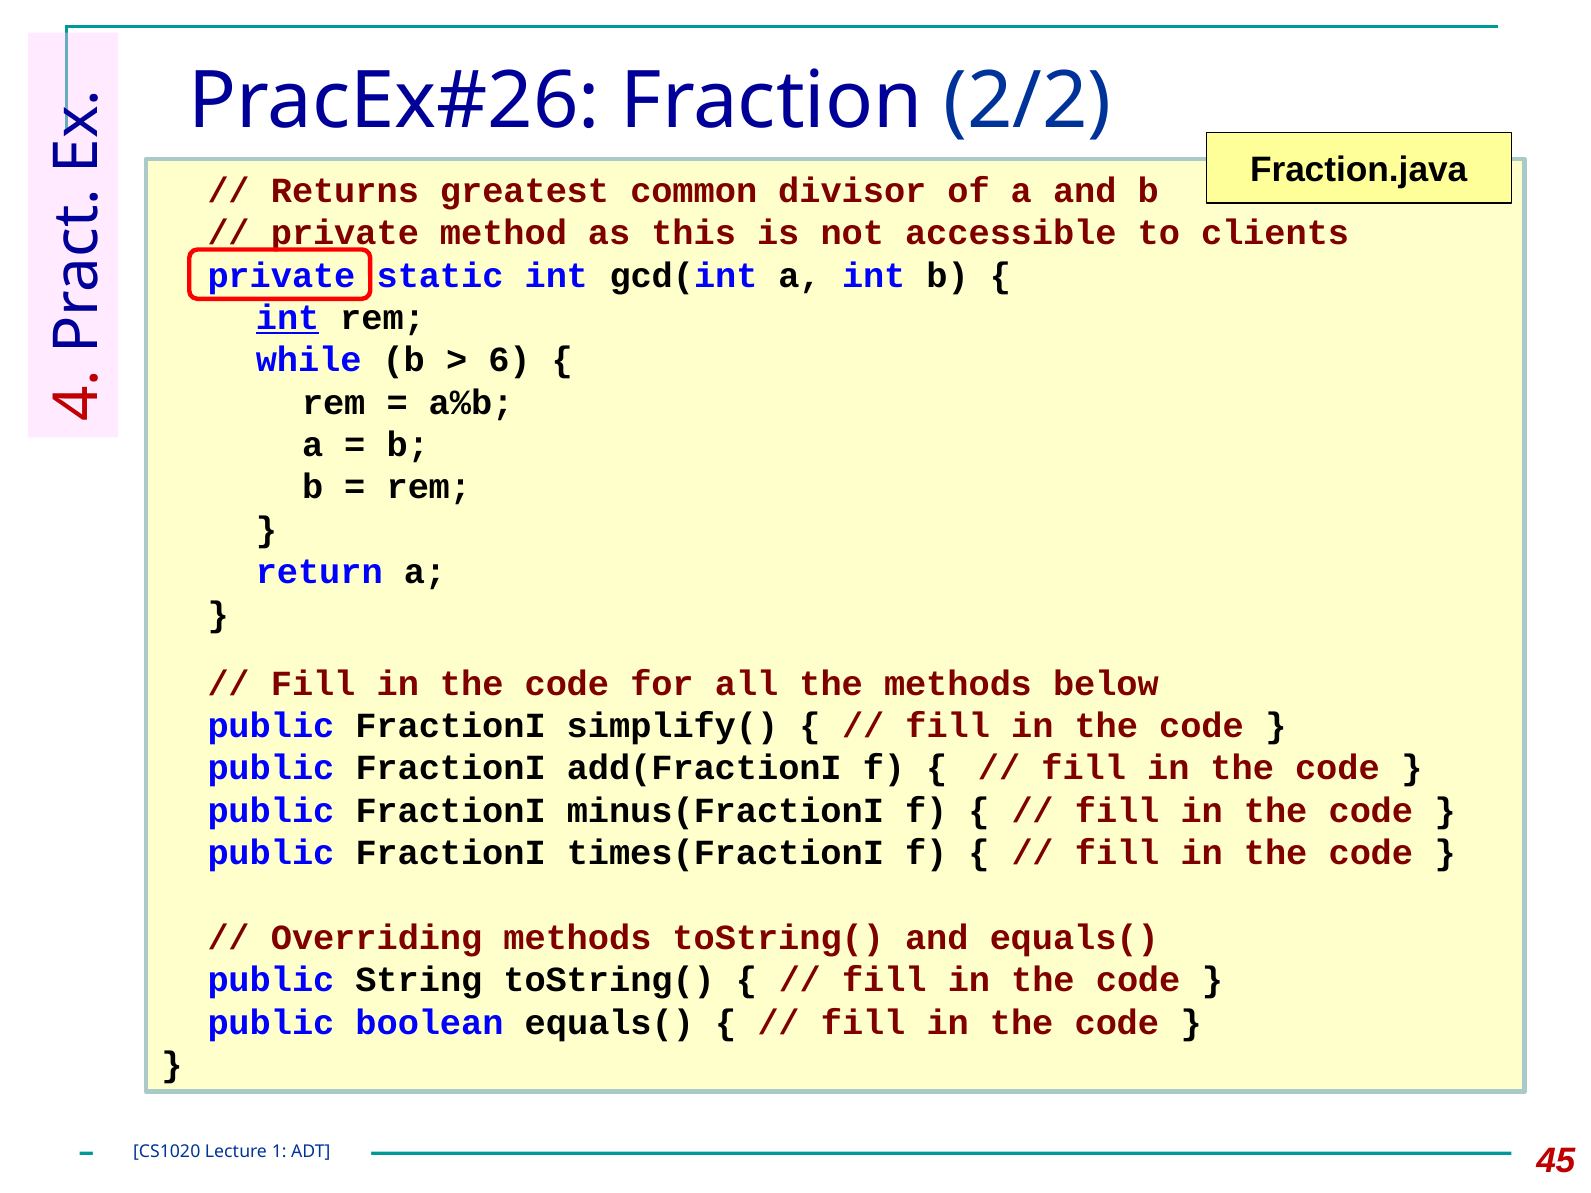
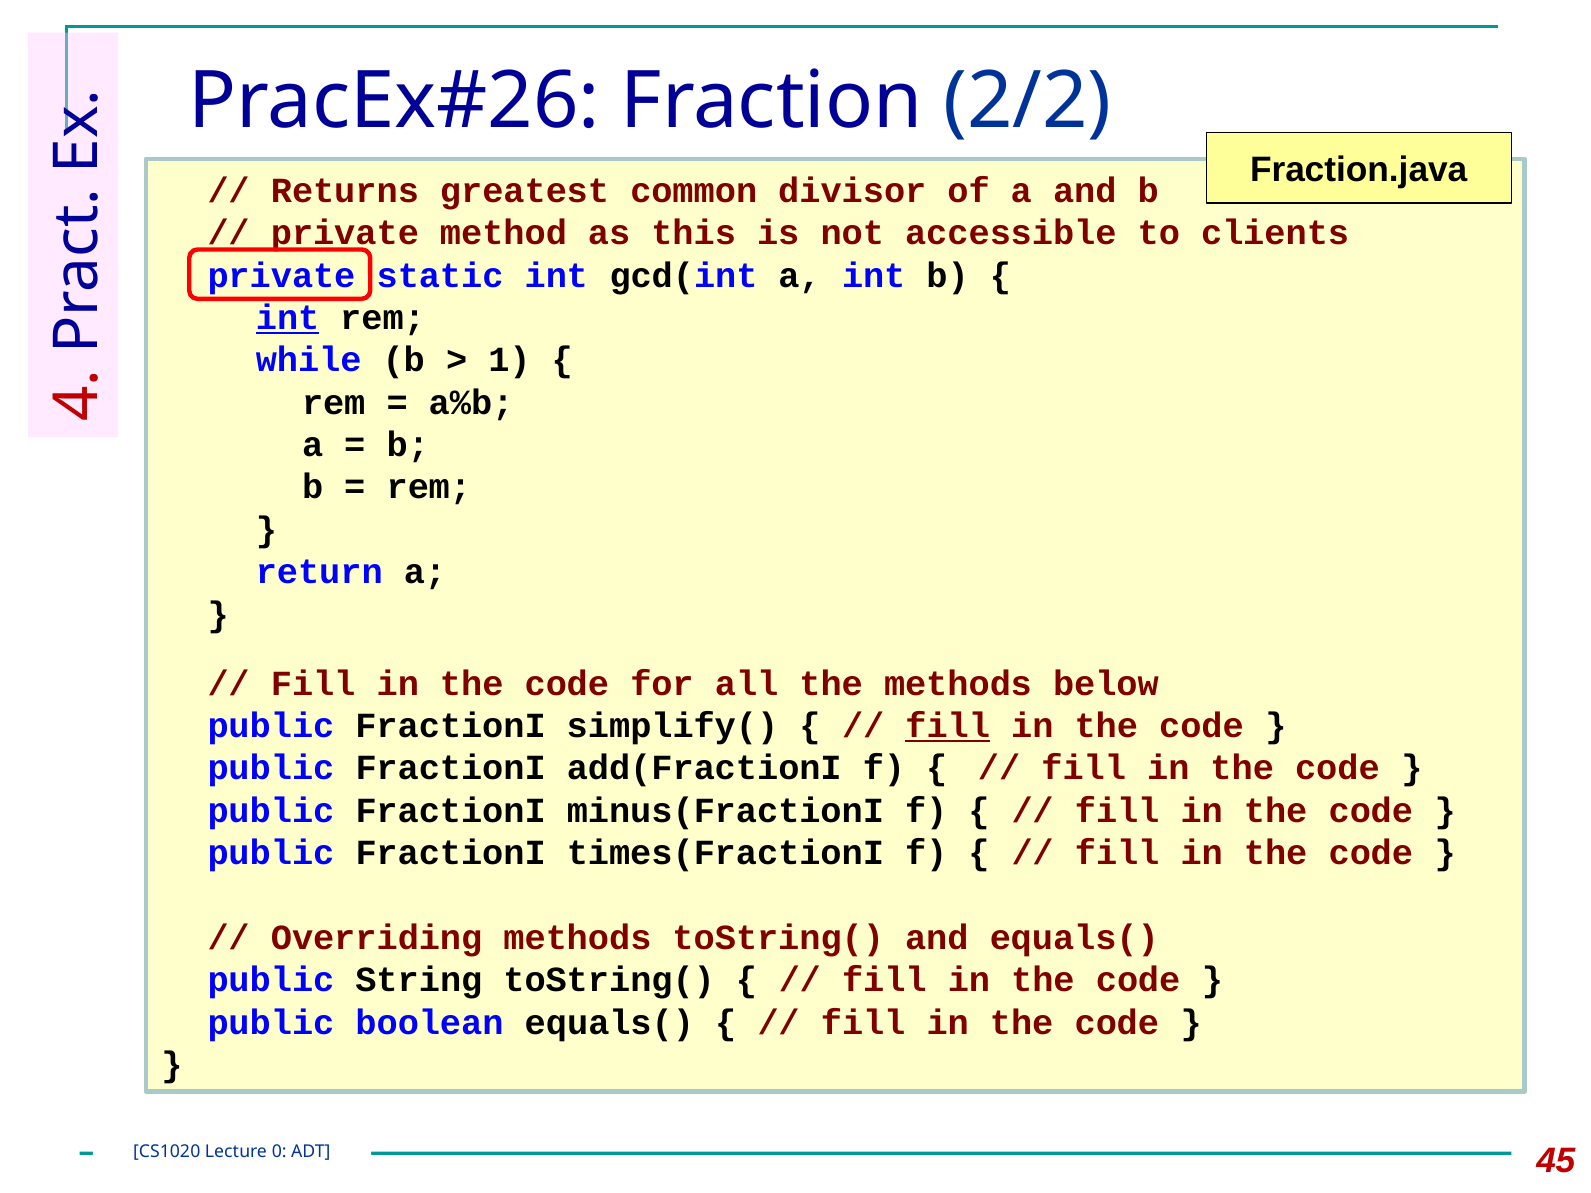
6: 6 -> 1 (510, 360)
fill underline: none -> present (948, 726)
1: 1 -> 0 (279, 1152)
